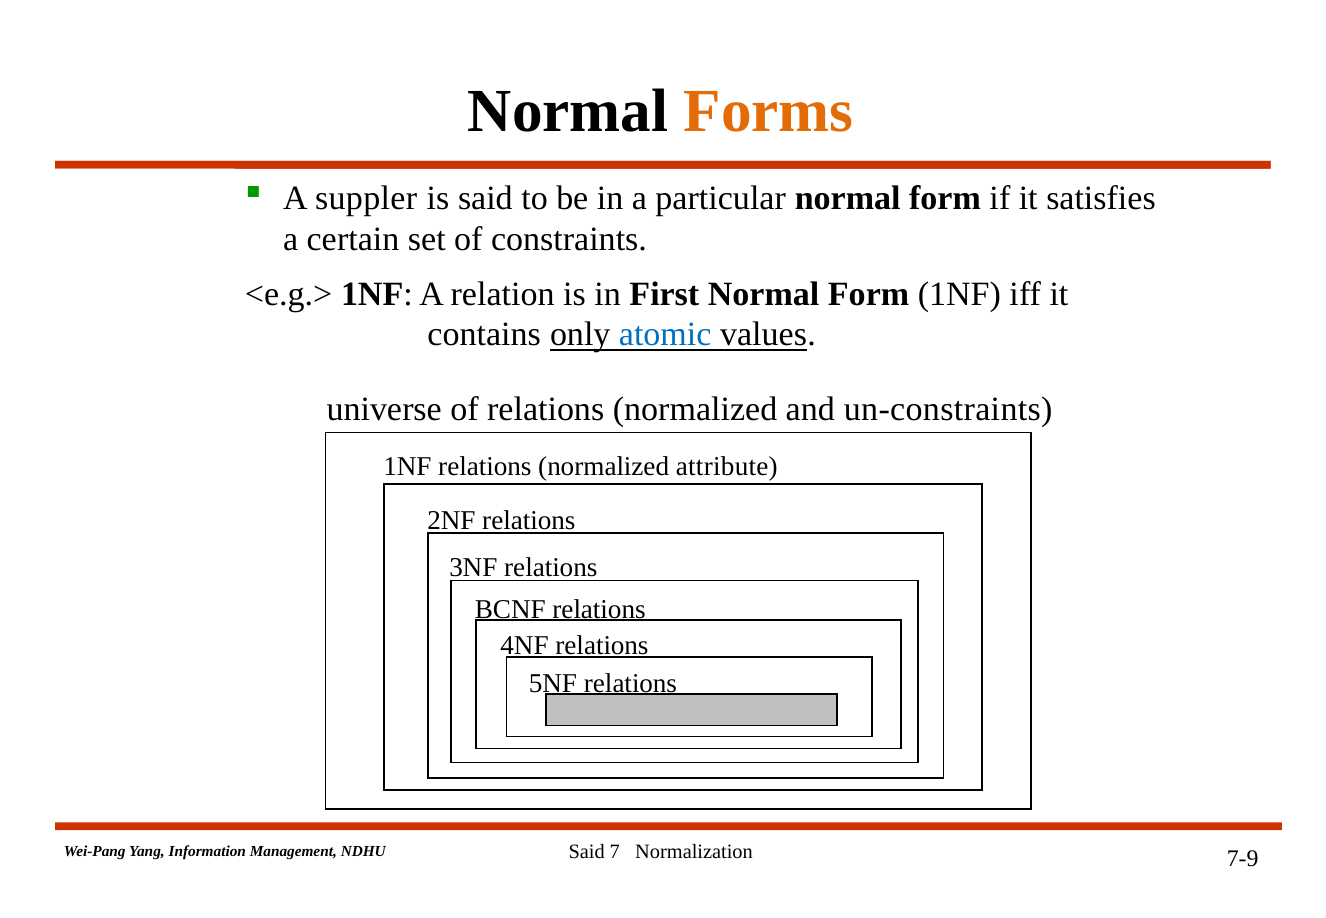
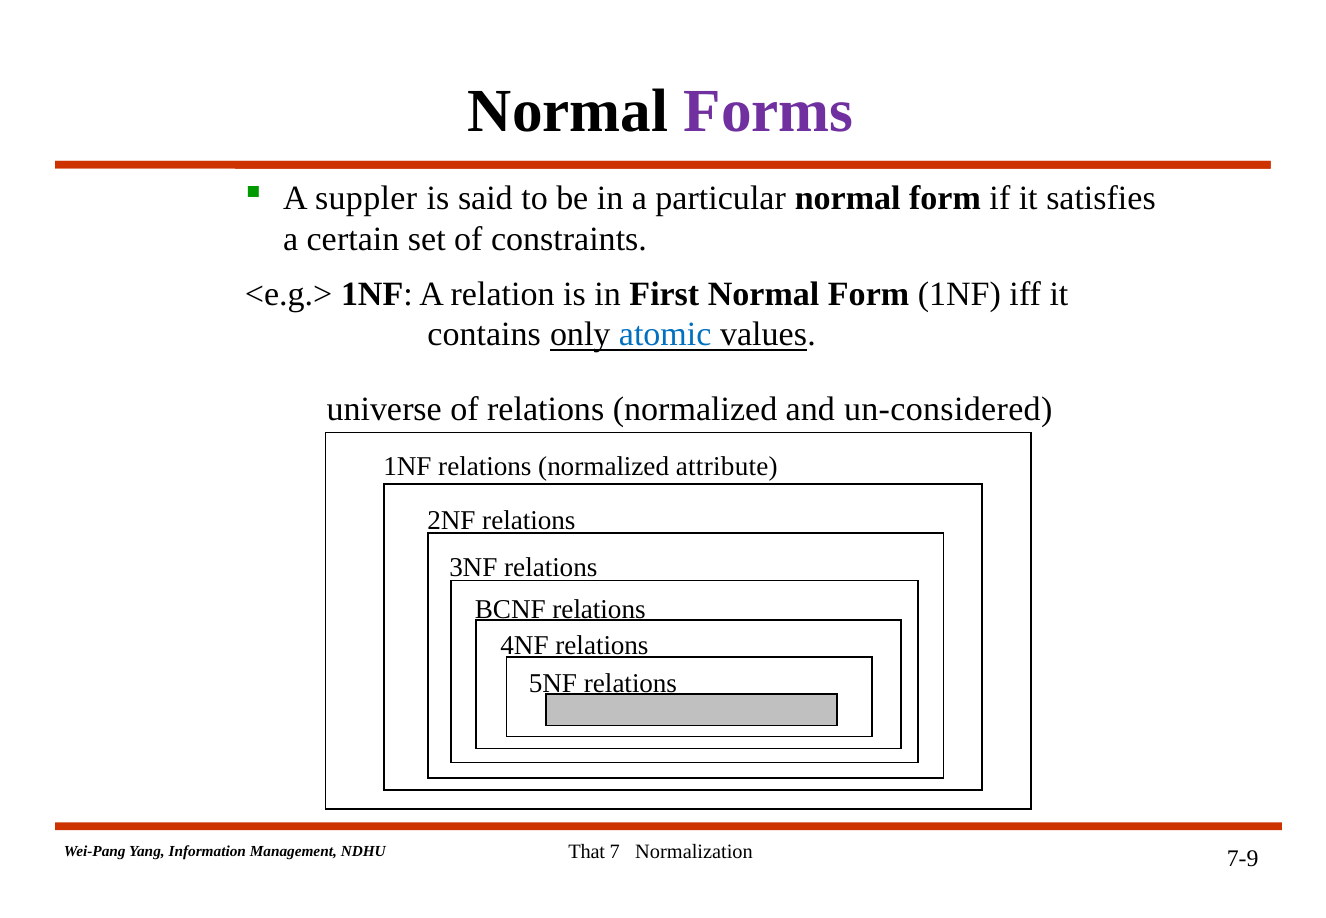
Forms colour: orange -> purple (769, 111)
un-constraints: un-constraints -> un-considered (948, 409)
Said: Said -> That (587, 851)
